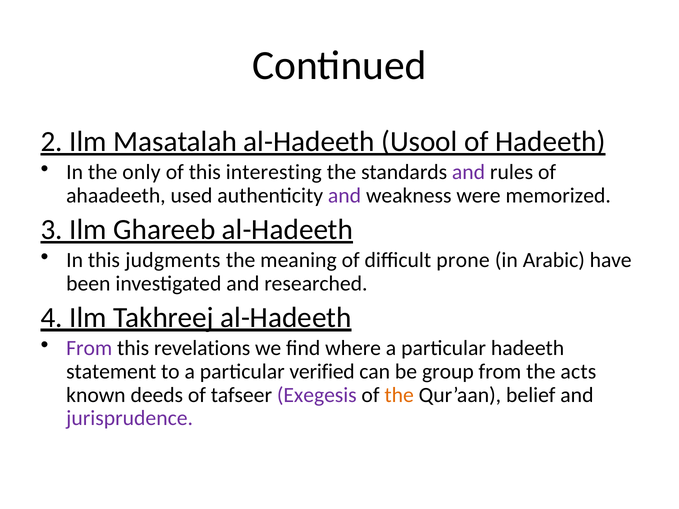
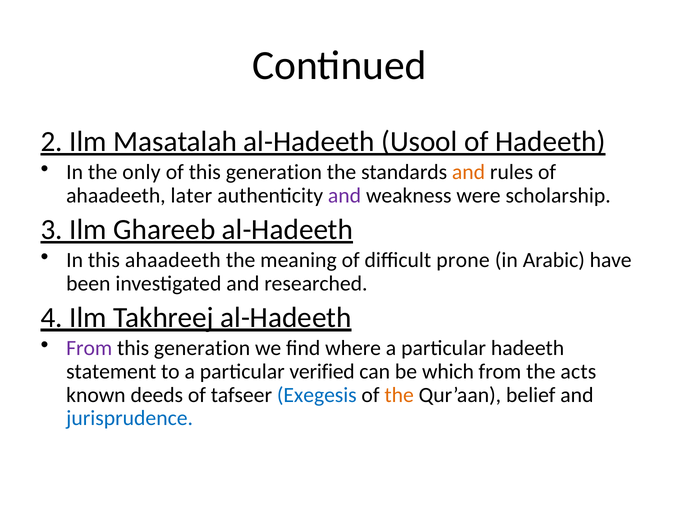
of this interesting: interesting -> generation (274, 172)
and colour: purple -> orange (469, 172)
used: used -> later (191, 196)
memorized: memorized -> scholarship (558, 196)
this judgments: judgments -> ahaadeeth (173, 260)
revelations: revelations -> generation (202, 348)
group: group -> which (448, 372)
Exegesis colour: purple -> blue (317, 395)
jurisprudence colour: purple -> blue (130, 419)
